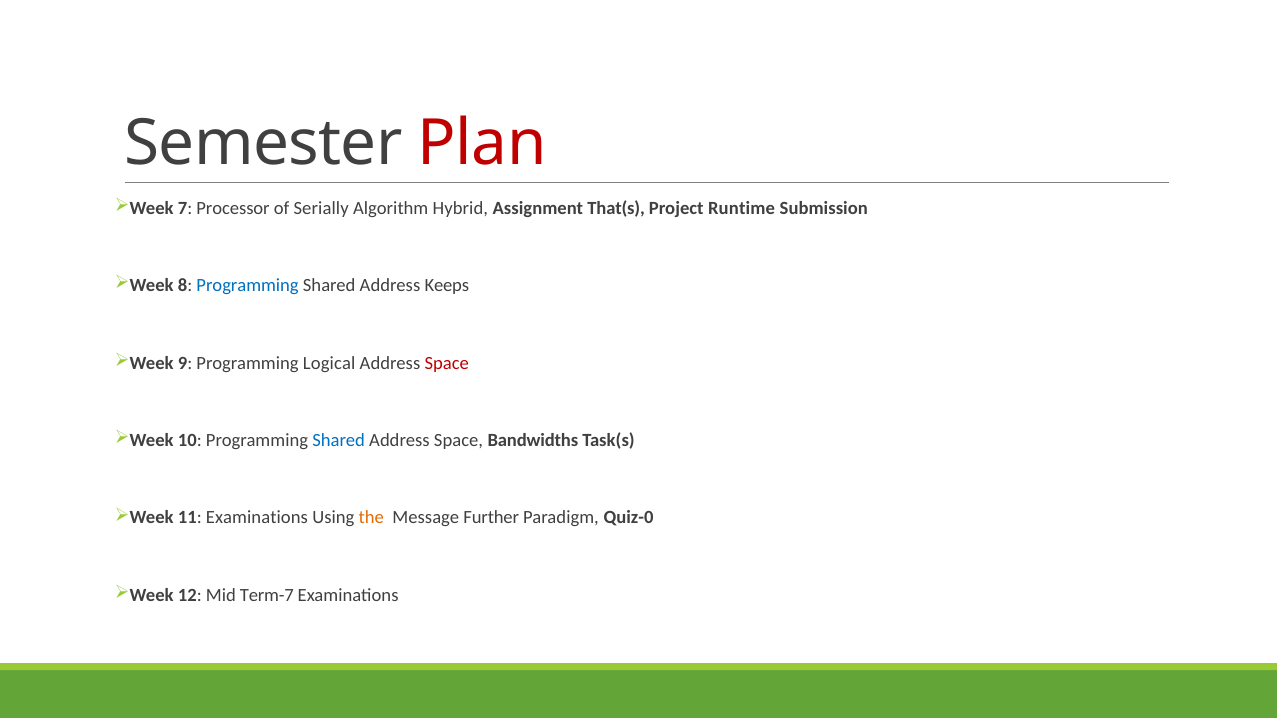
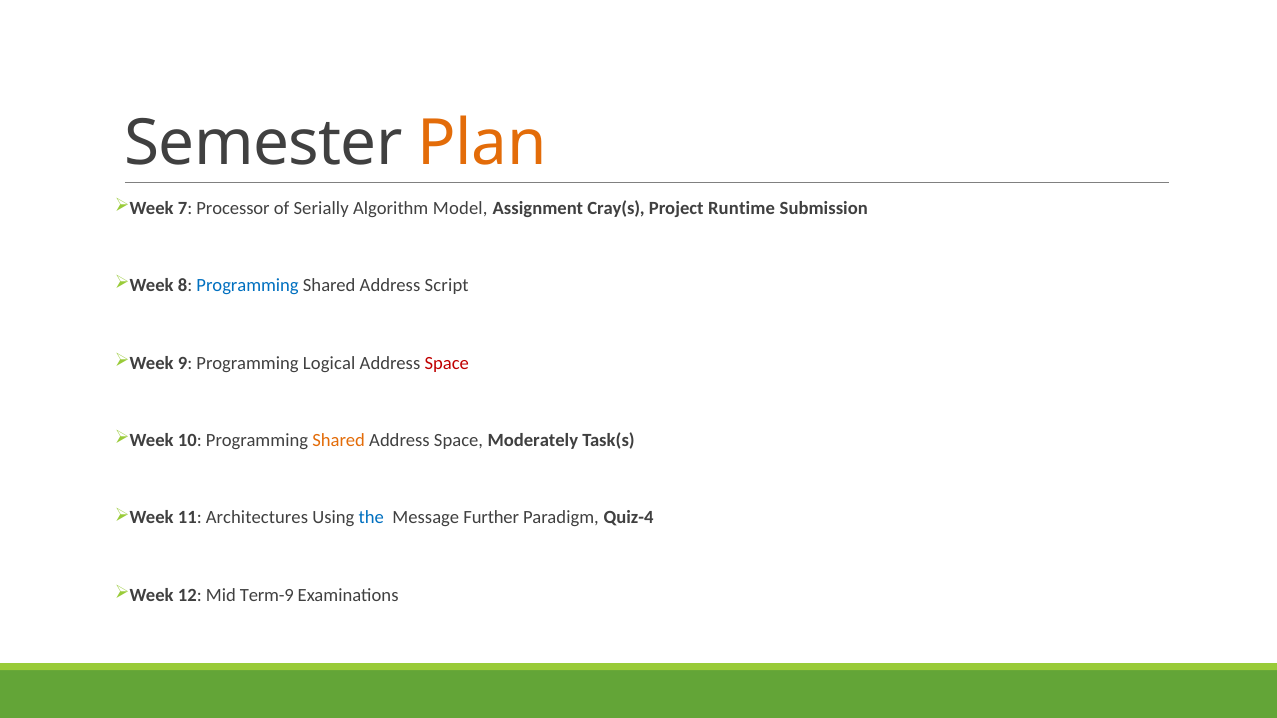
Plan colour: red -> orange (482, 143)
Hybrid: Hybrid -> Model (460, 208)
That(s: That(s -> Cray(s (616, 208)
Keeps: Keeps -> Script (447, 286)
Shared colour: blue -> orange (339, 441)
Bandwidths: Bandwidths -> Moderately (533, 441)
11 Examinations: Examinations -> Architectures (257, 518)
the colour: orange -> blue (371, 518)
Quiz-0: Quiz-0 -> Quiz-4 (628, 518)
Term-7: Term-7 -> Term-9 (267, 595)
